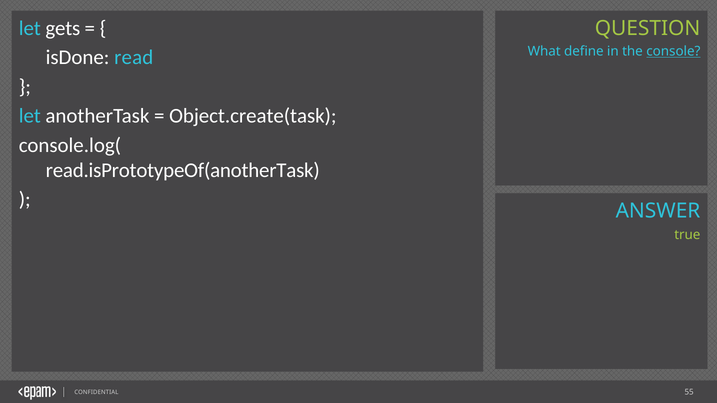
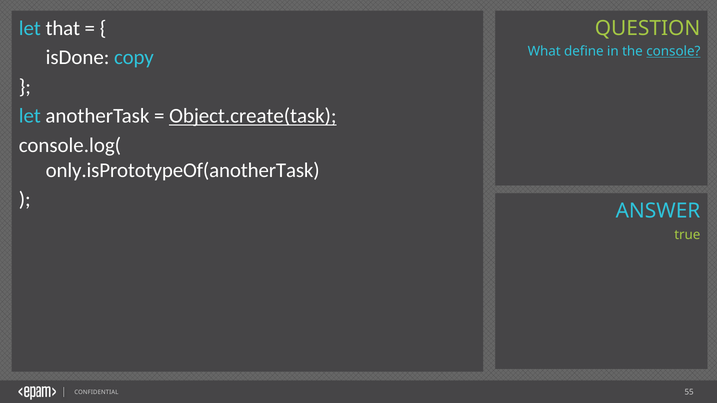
gets: gets -> that (63, 28)
read: read -> copy (134, 58)
Object.create(task underline: none -> present (253, 116)
read.isPrototypeOf(anotherTask: read.isPrototypeOf(anotherTask -> only.isPrototypeOf(anotherTask (183, 170)
